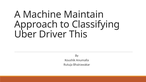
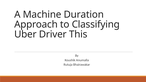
Maintain: Maintain -> Duration (84, 14)
